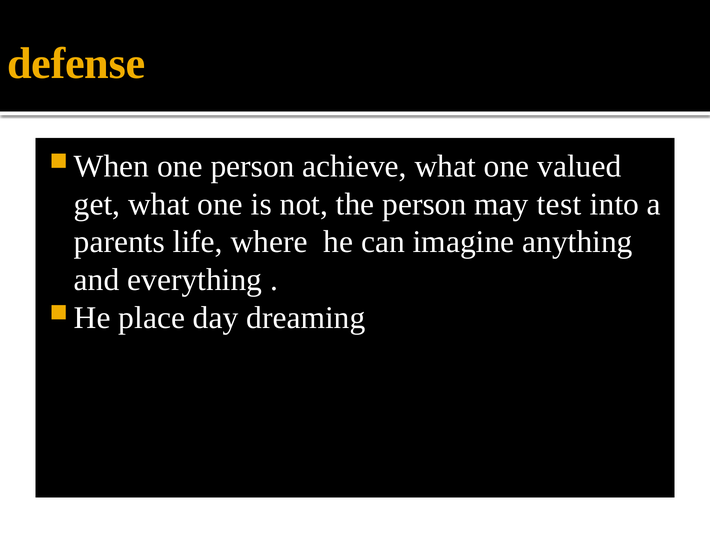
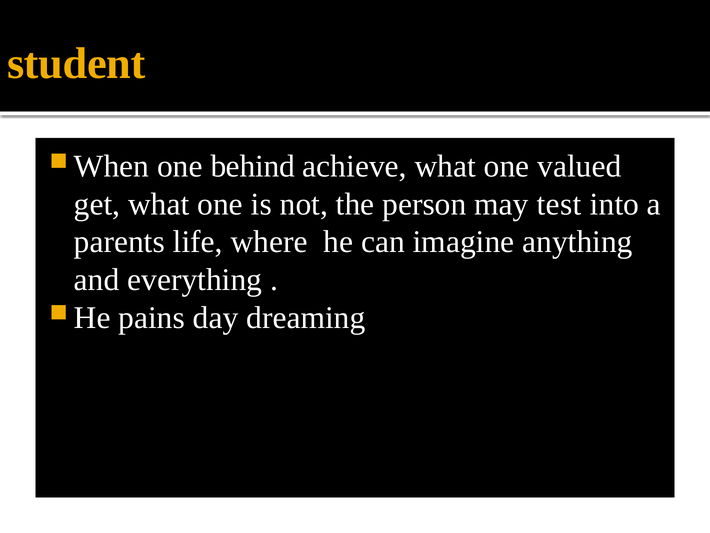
defense: defense -> student (76, 64)
one person: person -> behind (253, 166)
place: place -> pains (152, 318)
